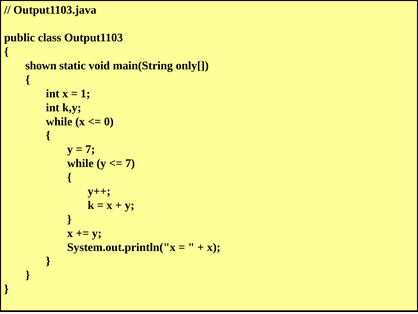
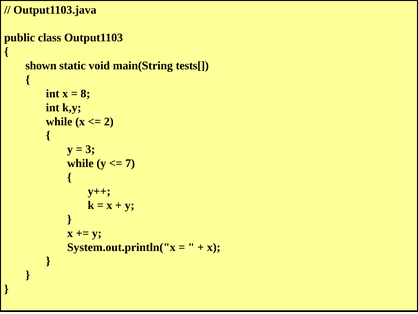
only[: only[ -> tests[ (192, 66)
1: 1 -> 8 (85, 93)
0: 0 -> 2 (109, 121)
7: 7 -> 3 (90, 149)
